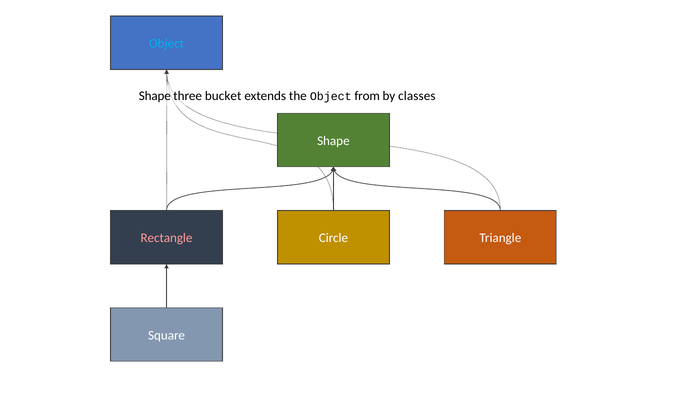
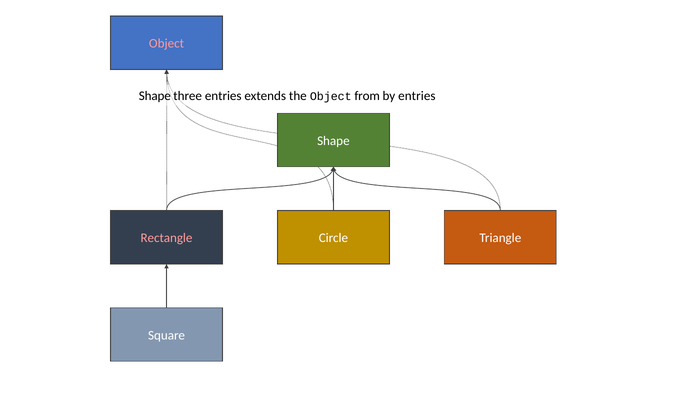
Object colour: light blue -> pink (167, 44)
three bucket: bucket -> entries (223, 96)
by classes: classes -> entries (417, 96)
